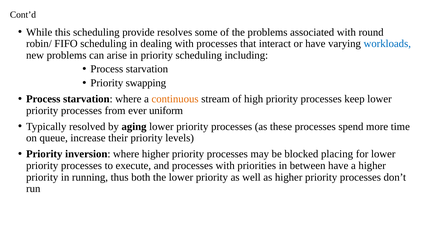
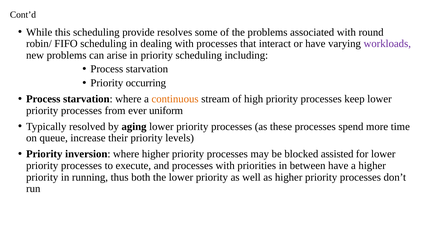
workloads colour: blue -> purple (387, 44)
swapping: swapping -> occurring (146, 83)
placing: placing -> assisted (337, 154)
